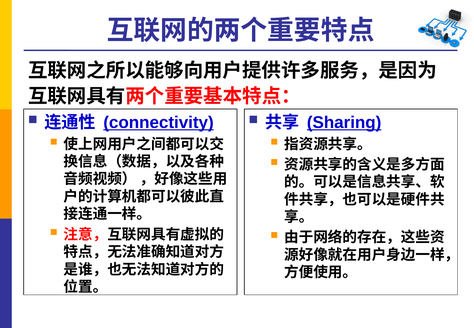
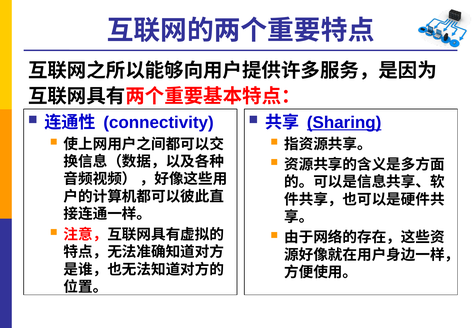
connectivity underline: present -> none (159, 123)
